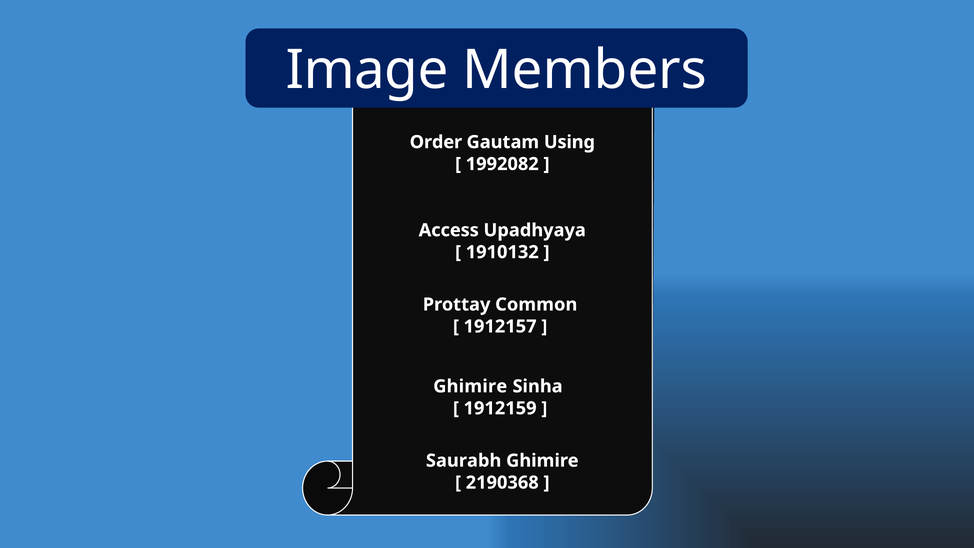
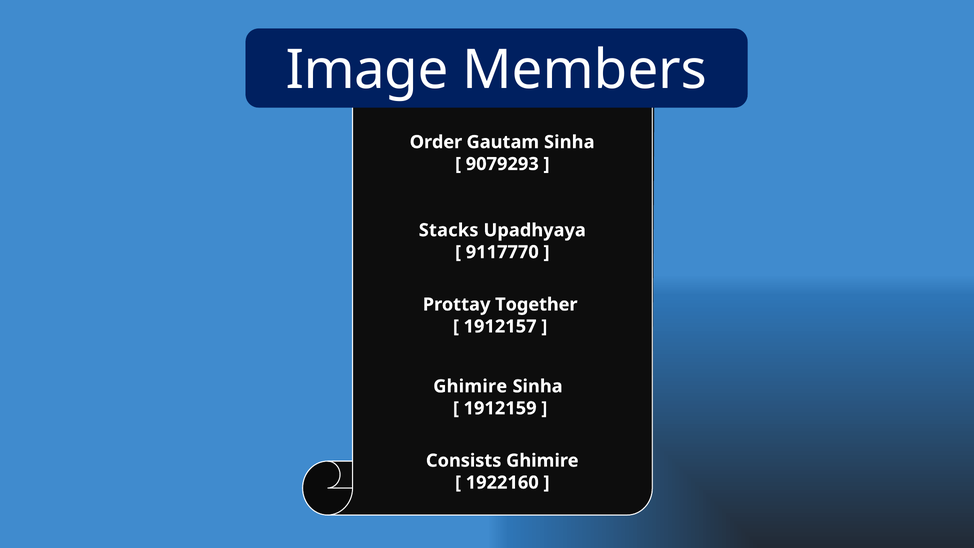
Gautam Using: Using -> Sinha (569, 142)
1992082: 1992082 -> 9079293 (502, 164)
Access: Access -> Stacks (449, 230)
1910132: 1910132 -> 9117770 (502, 252)
Common: Common -> Together (536, 304)
Saurabh: Saurabh -> Consists (464, 461)
2190368: 2190368 -> 1922160 (502, 482)
